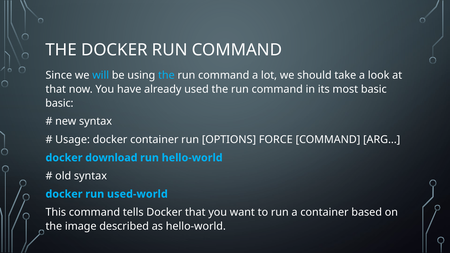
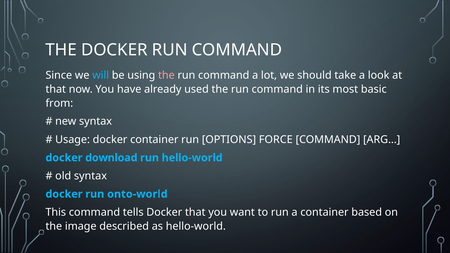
the colour: light blue -> pink (166, 75)
basic: basic -> from (59, 103)
used-world: used-world -> onto-world (137, 194)
